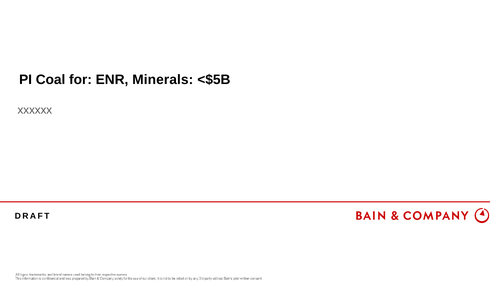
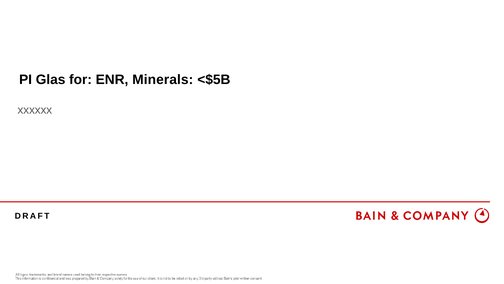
Coal: Coal -> Glas (51, 79)
